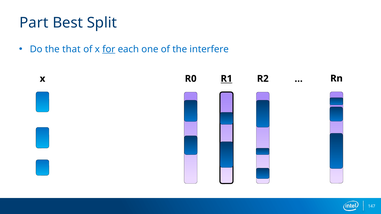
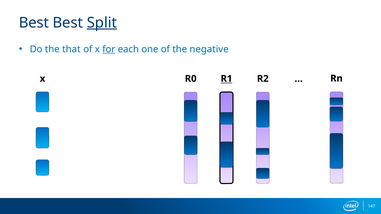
Part: Part -> Best (34, 23)
Split underline: none -> present (102, 23)
interfere: interfere -> negative (209, 49)
